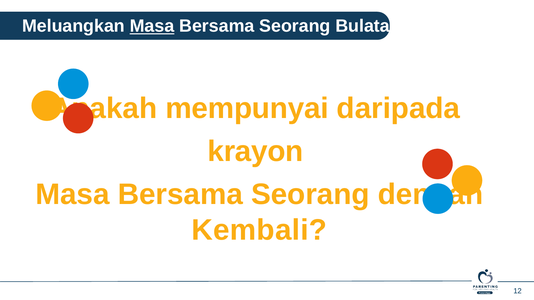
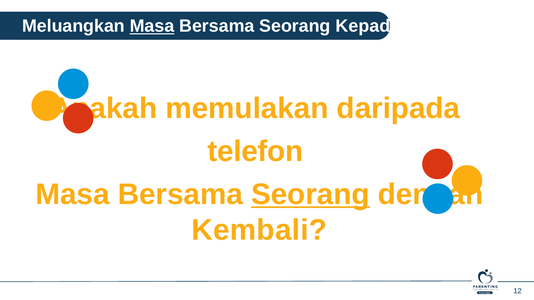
Bulatan: Bulatan -> Kepada (368, 26)
mempunyai: mempunyai -> memulakan (247, 109)
krayon: krayon -> telefon (255, 152)
Seorang underline: none -> present (310, 195)
